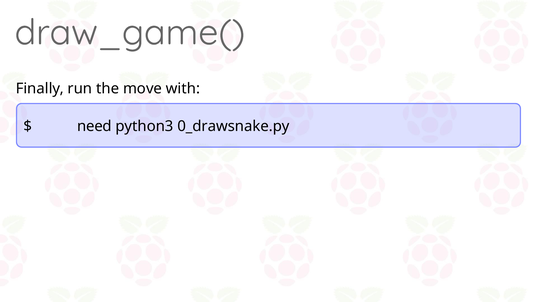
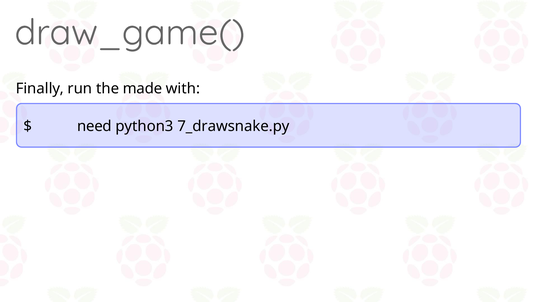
move: move -> made (143, 88)
0_drawsnake.py: 0_drawsnake.py -> 7_drawsnake.py (233, 126)
